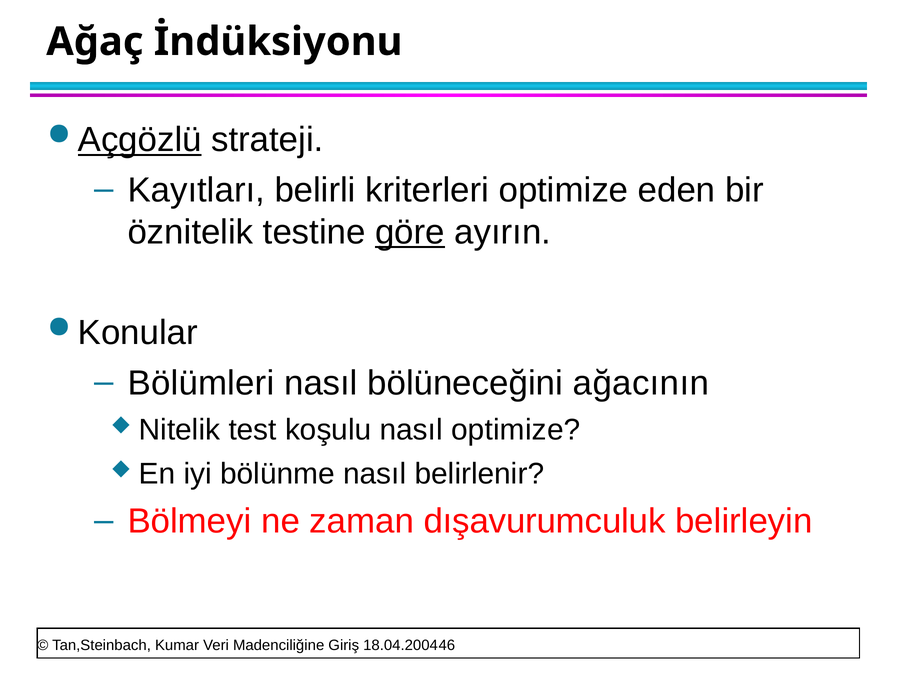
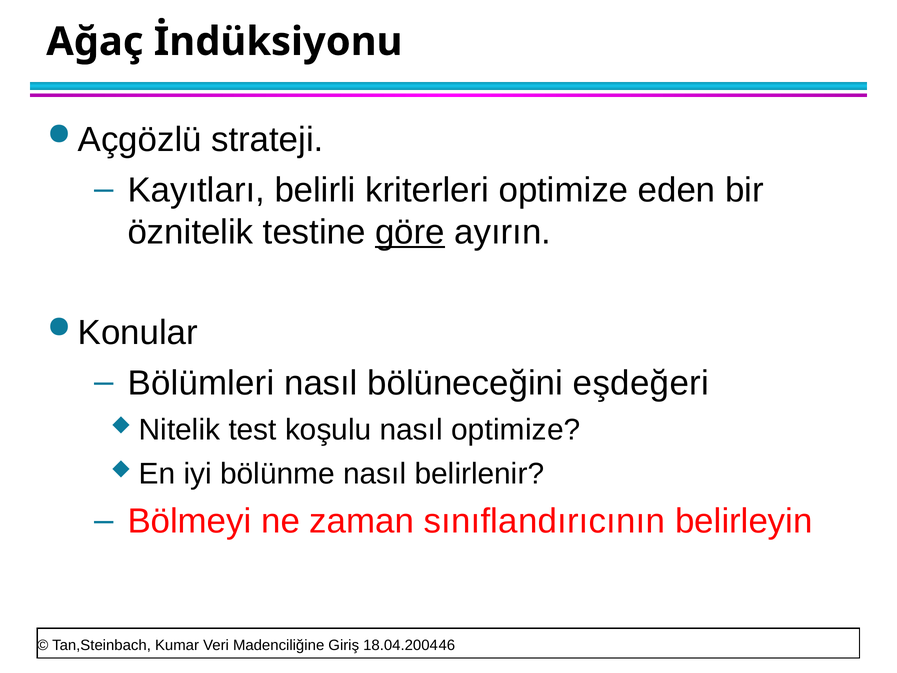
Açgözlü underline: present -> none (140, 140)
ağacının: ağacının -> eşdeğeri (641, 383)
dışavurumculuk: dışavurumculuk -> sınıflandırıcının (544, 521)
